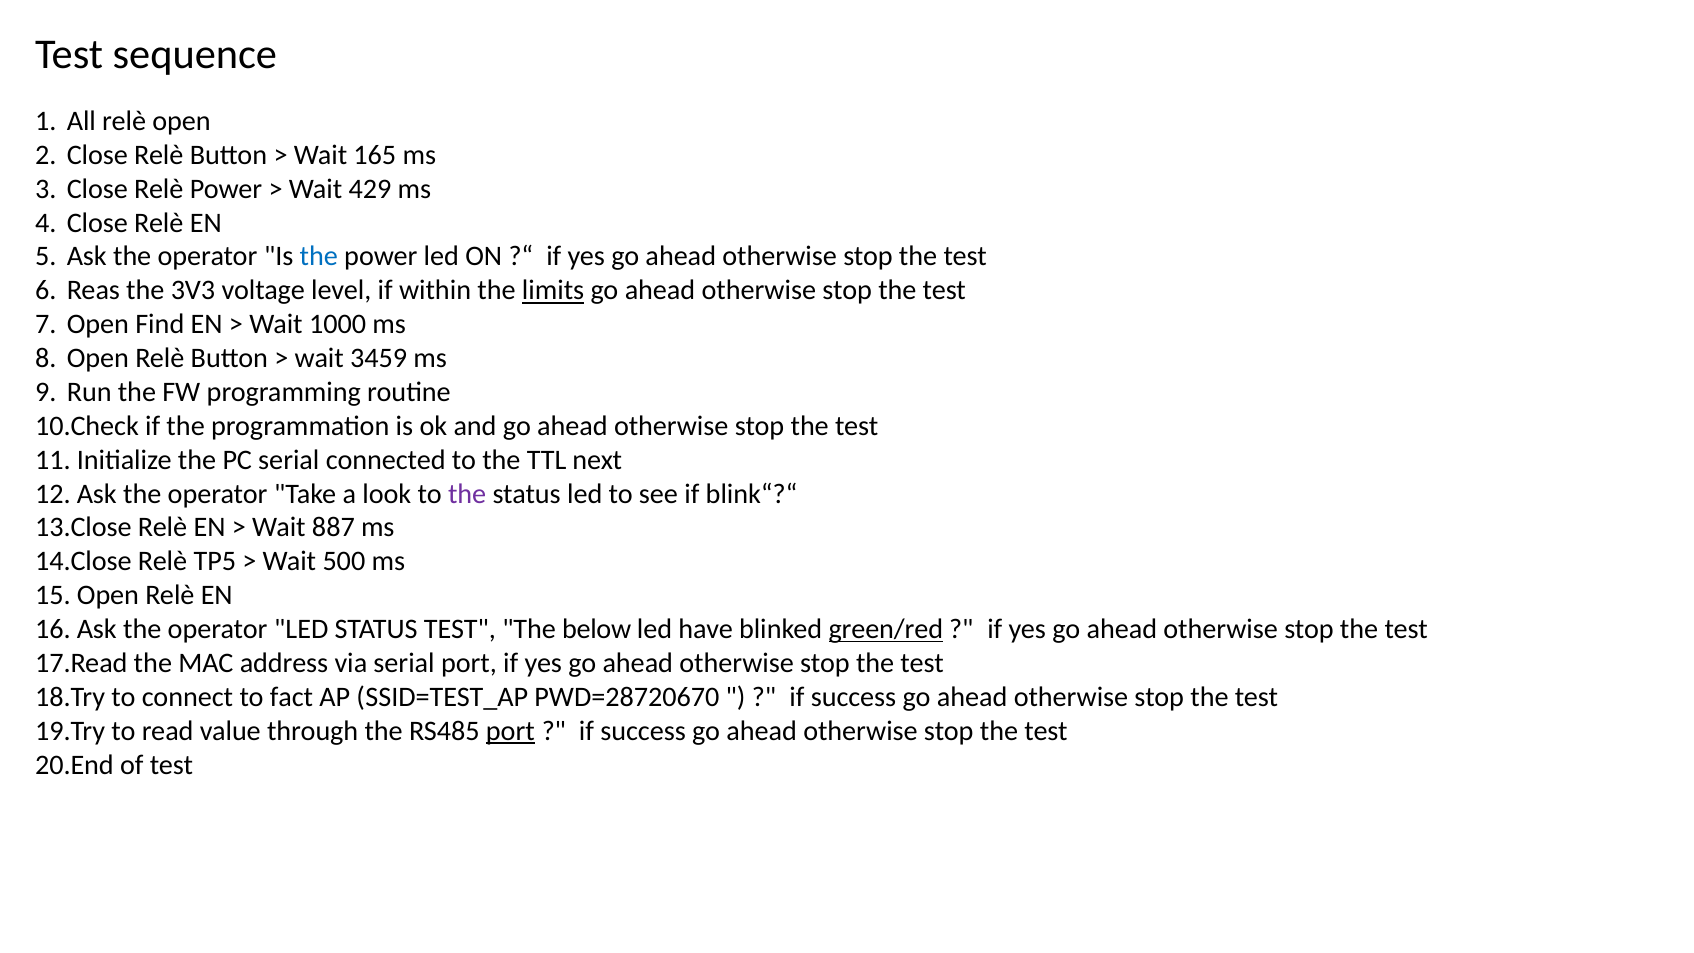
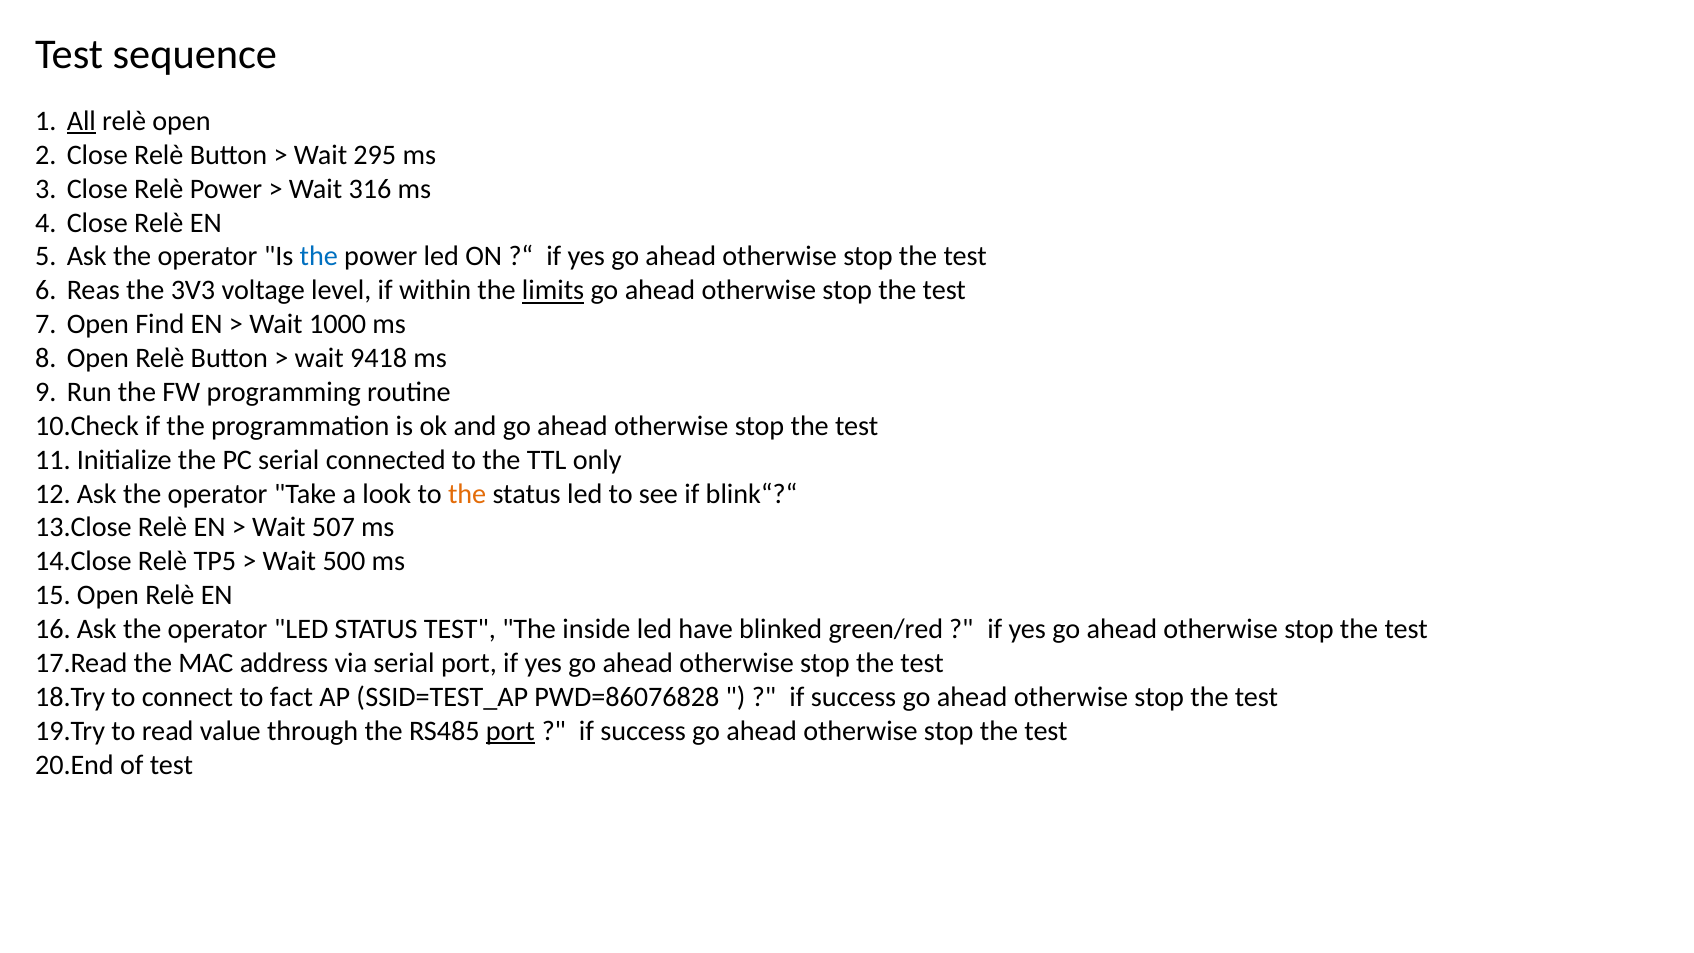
All underline: none -> present (81, 121)
165: 165 -> 295 (375, 155)
429: 429 -> 316 (370, 189)
3459: 3459 -> 9418 (379, 358)
next: next -> only (597, 460)
the colour: purple -> orange (467, 494)
887: 887 -> 507 (333, 528)
below: below -> inside (596, 629)
green/red underline: present -> none (886, 629)
PWD=28720670: PWD=28720670 -> PWD=86076828 (627, 697)
